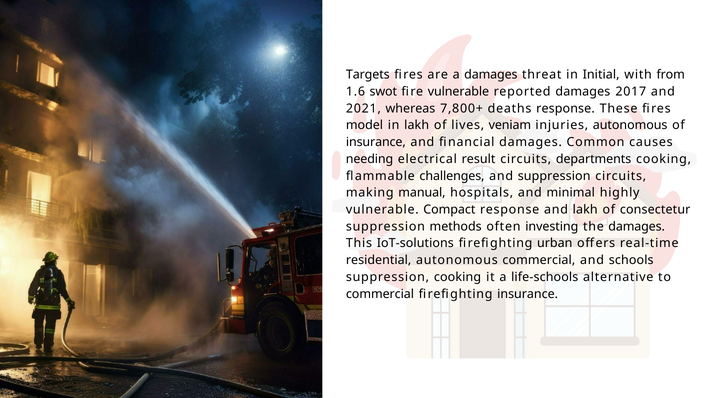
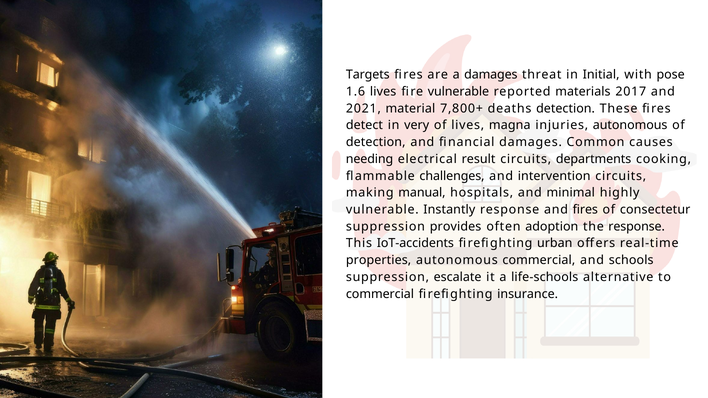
from: from -> pose (671, 75)
1.6 swot: swot -> lives (383, 92)
reported damages: damages -> materials (583, 92)
whereas: whereas -> material (410, 109)
deaths response: response -> detection (566, 109)
model: model -> detect (364, 125)
in lakh: lakh -> very (417, 125)
veniam: veniam -> magna (510, 125)
insurance: insurance -> detection (376, 142)
and suppression: suppression -> intervention (554, 176)
Compact: Compact -> Instantly (449, 210)
and lakh: lakh -> fires (585, 210)
methods: methods -> provides (456, 227)
investing: investing -> adoption (552, 227)
the damages: damages -> response (637, 227)
IoT-solutions: IoT-solutions -> IoT-accidents (415, 243)
residential: residential -> properties (379, 260)
suppression cooking: cooking -> escalate (458, 277)
